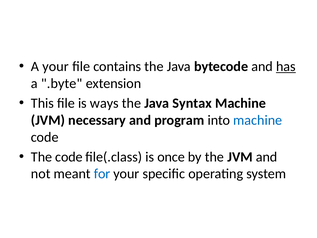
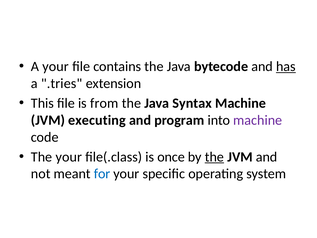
.byte: .byte -> .tries (62, 83)
ways: ways -> from (104, 103)
necessary: necessary -> executing (97, 120)
machine colour: blue -> purple (258, 120)
The code: code -> your (69, 157)
the underline: none -> present (214, 157)
